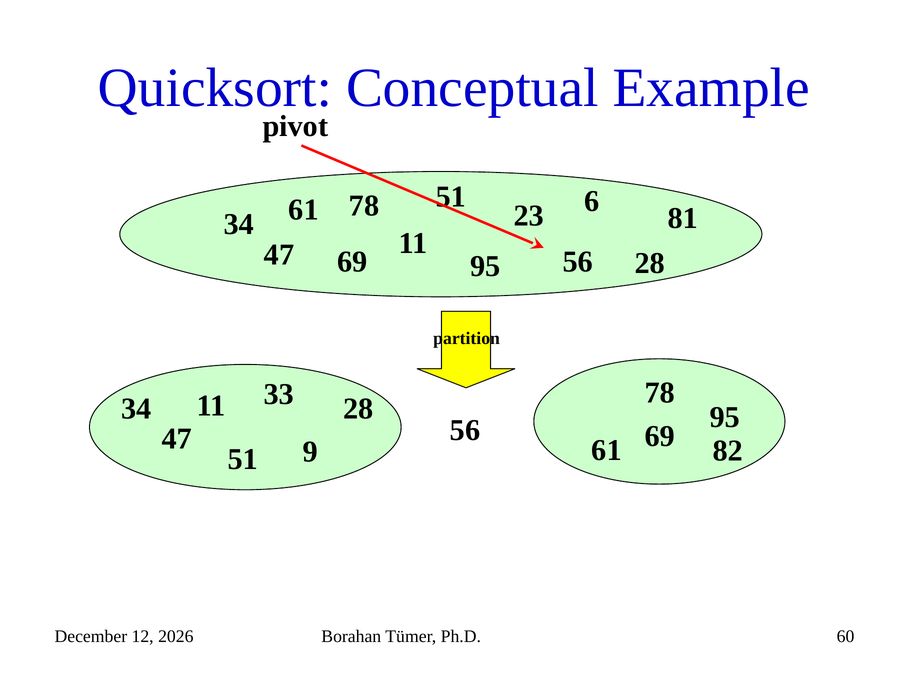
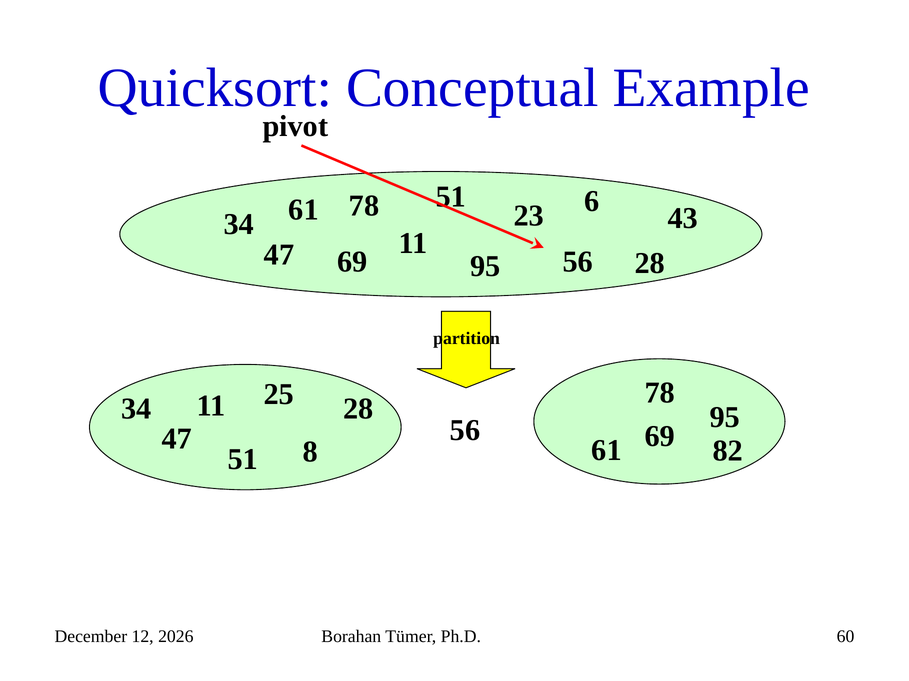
81: 81 -> 43 (683, 219)
33: 33 -> 25 (279, 395)
9: 9 -> 8 (311, 452)
